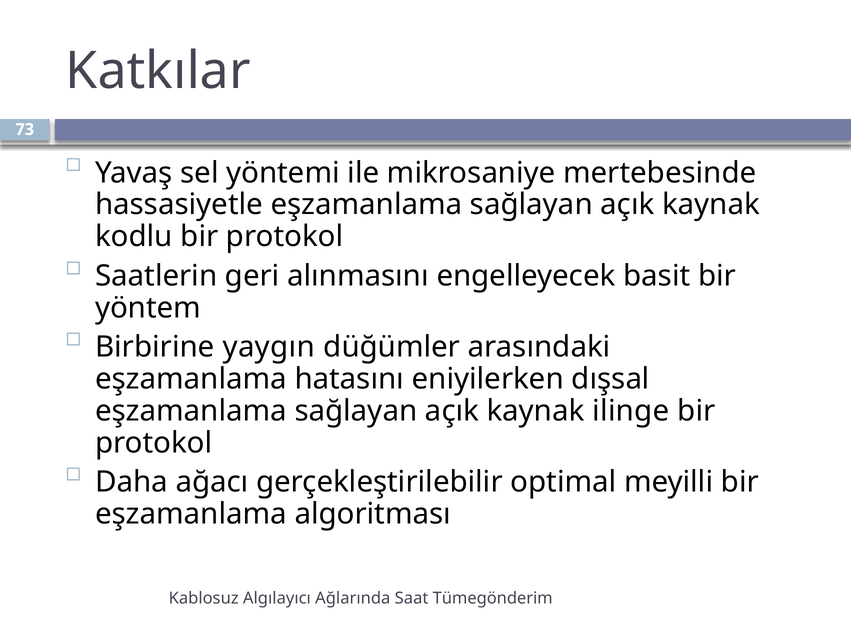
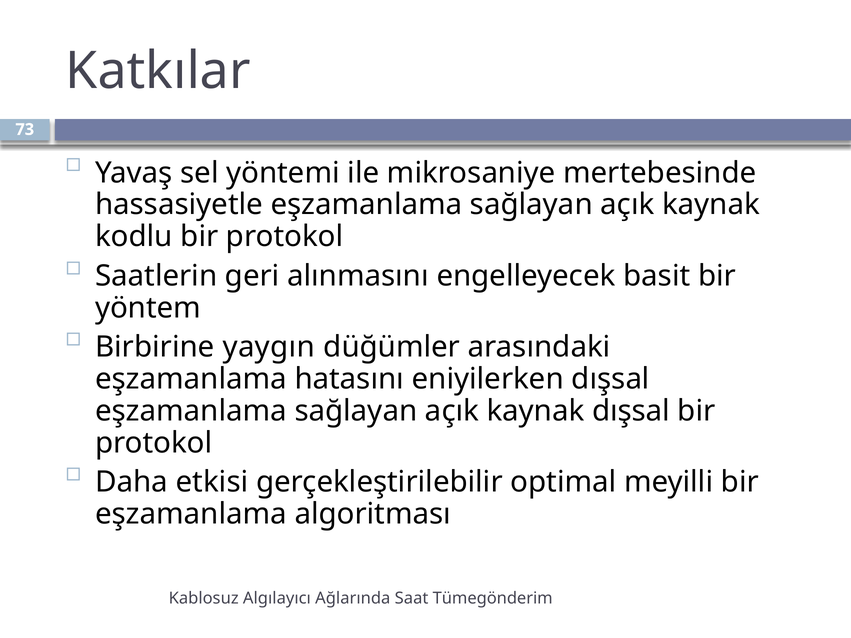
kaynak ilinge: ilinge -> dışsal (631, 411)
ağacı: ağacı -> etkisi (212, 482)
